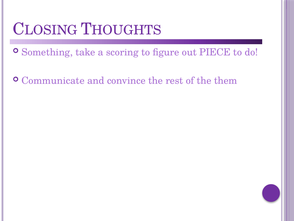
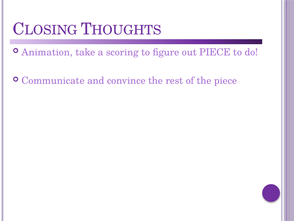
Something: Something -> Animation (47, 52)
the them: them -> piece (226, 81)
